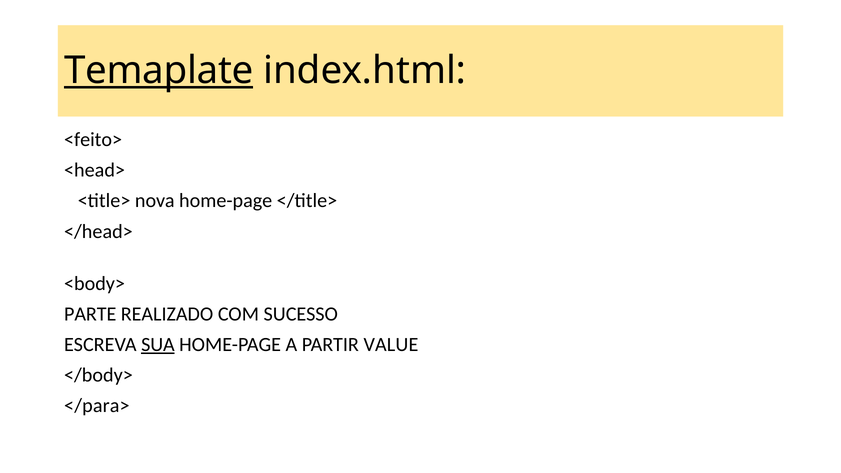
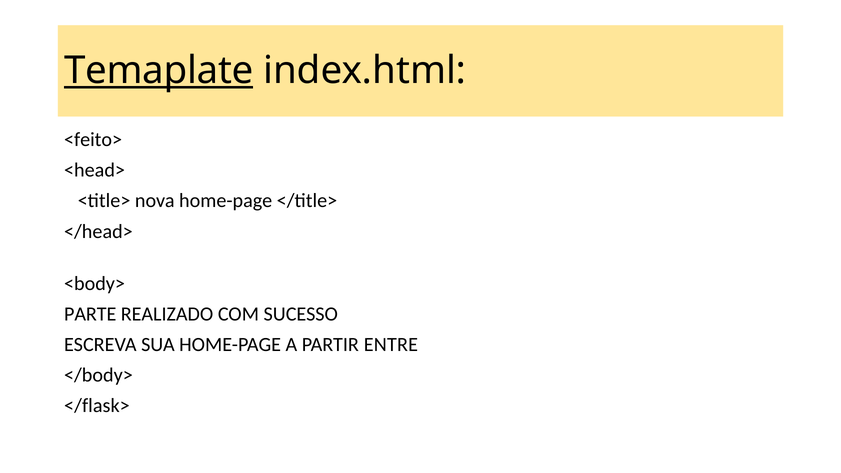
SUA underline: present -> none (158, 345)
VALUE: VALUE -> ENTRE (391, 345)
</para>: </para> -> </flask> (97, 406)
